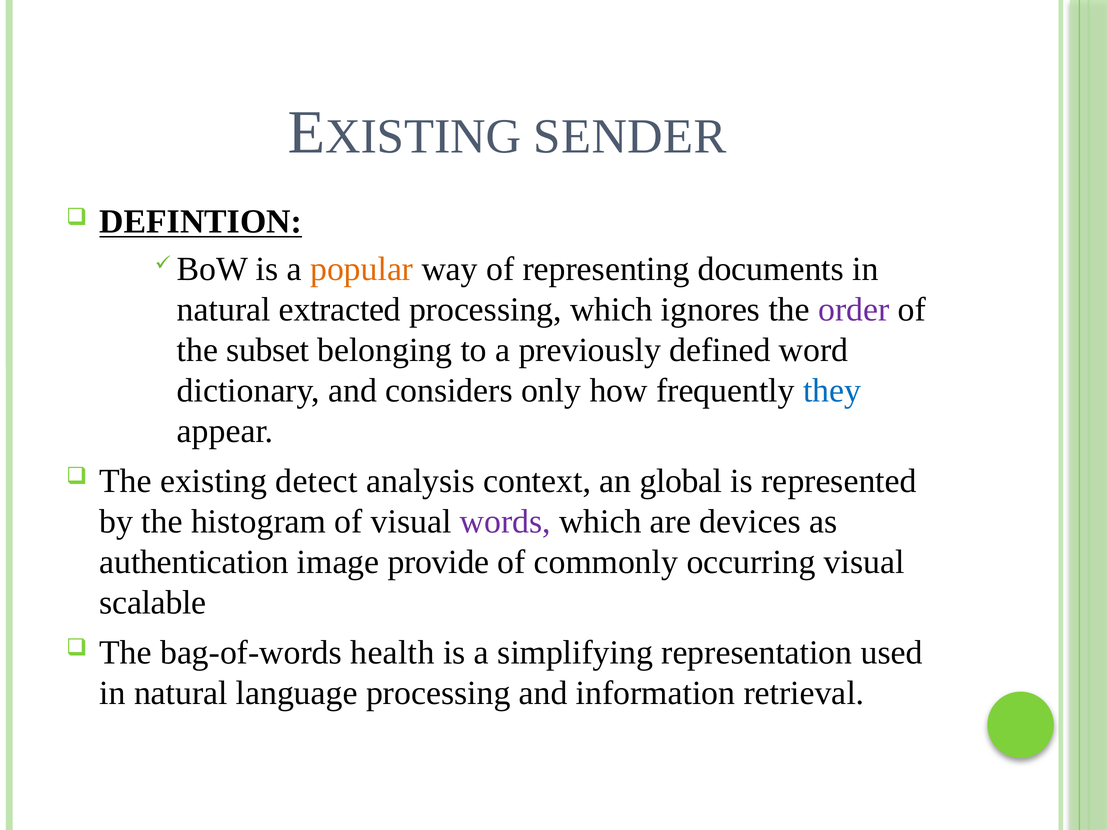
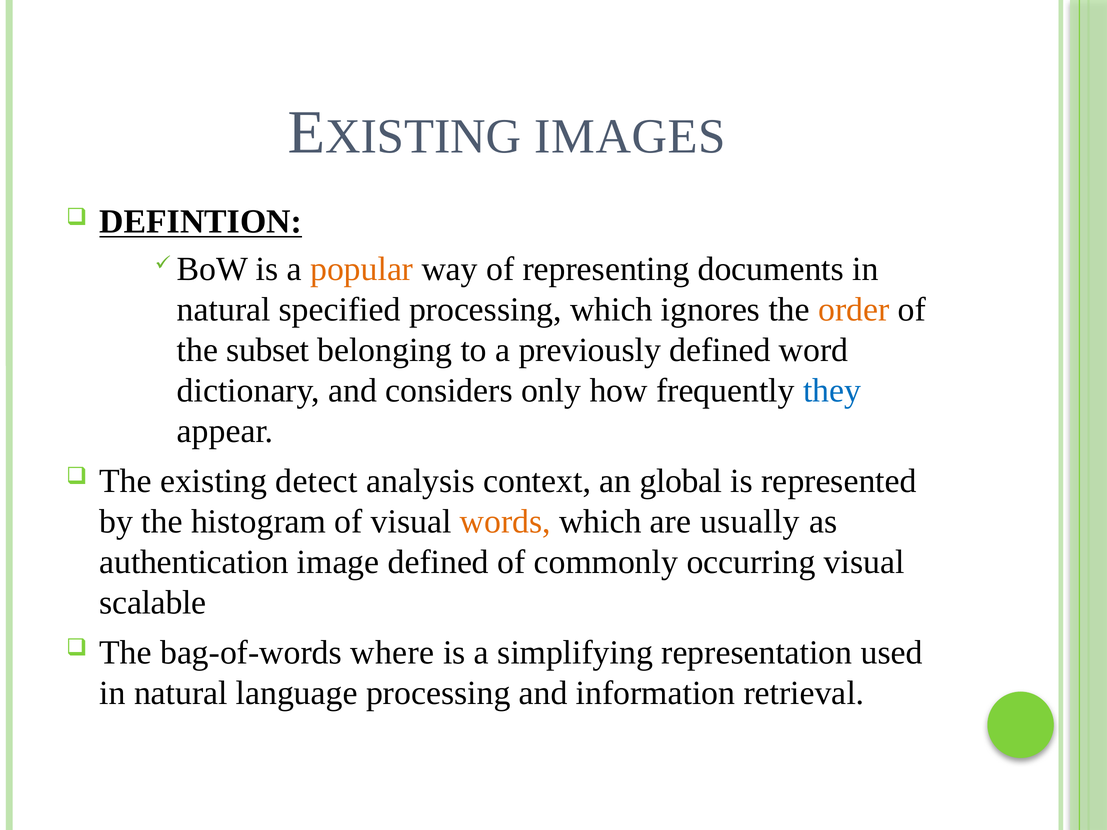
SENDER: SENDER -> IMAGES (630, 137)
extracted: extracted -> specified (340, 310)
order colour: purple -> orange (854, 310)
words colour: purple -> orange (505, 522)
devices: devices -> usually (750, 522)
image provide: provide -> defined (438, 562)
health: health -> where (392, 653)
